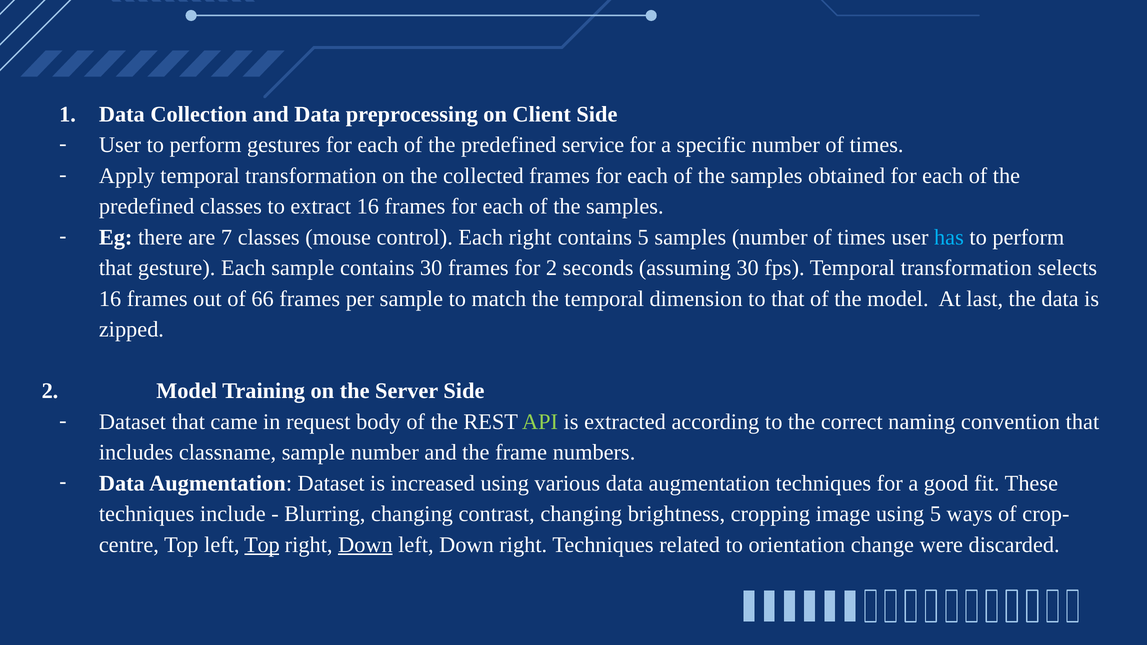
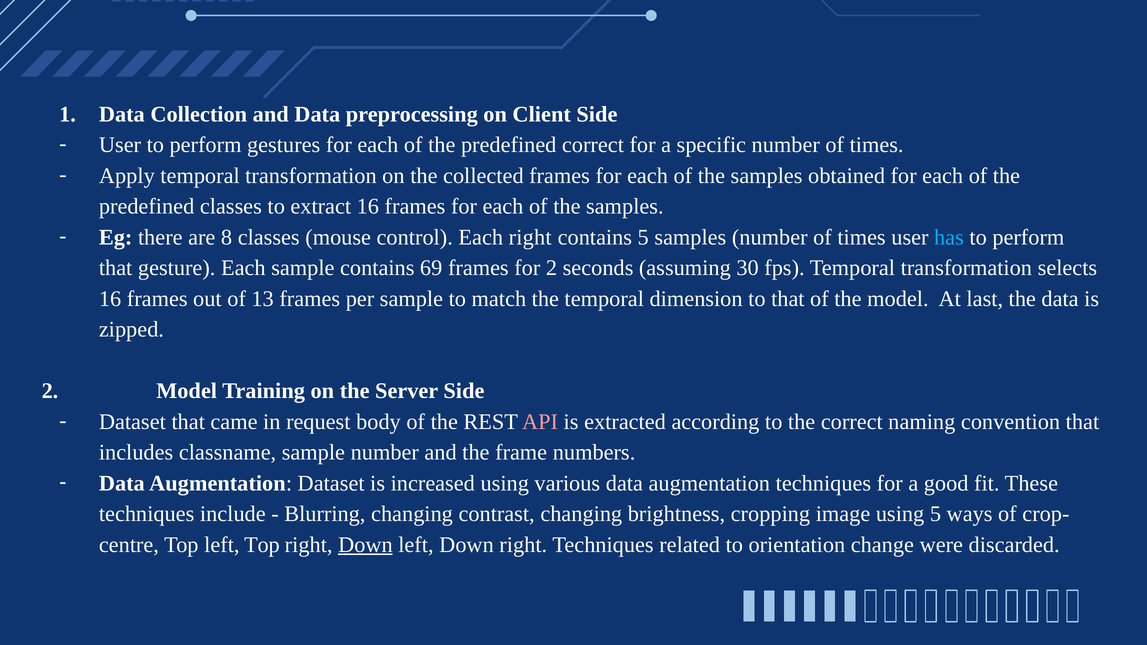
predefined service: service -> correct (593, 145)
7: 7 -> 8 (227, 237)
contains 30: 30 -> 69 (431, 268)
66: 66 -> 13 (263, 299)
API colour: light green -> pink (540, 422)
Top underline: present -> none (262, 545)
